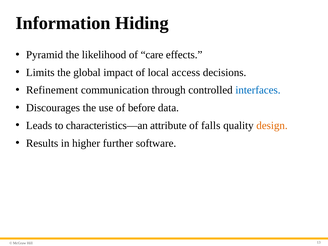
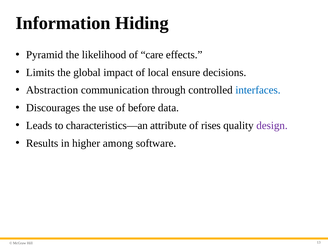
access: access -> ensure (186, 72)
Refinement: Refinement -> Abstraction (52, 90)
falls: falls -> rises (211, 125)
design colour: orange -> purple (272, 125)
further: further -> among (118, 143)
